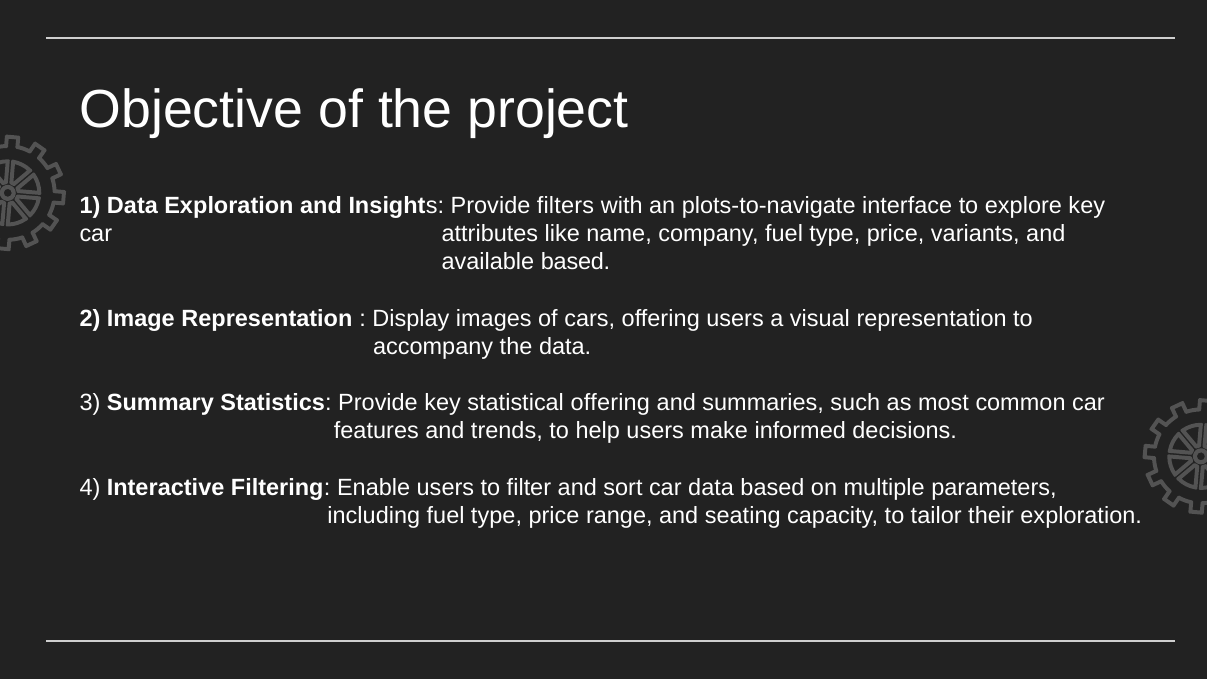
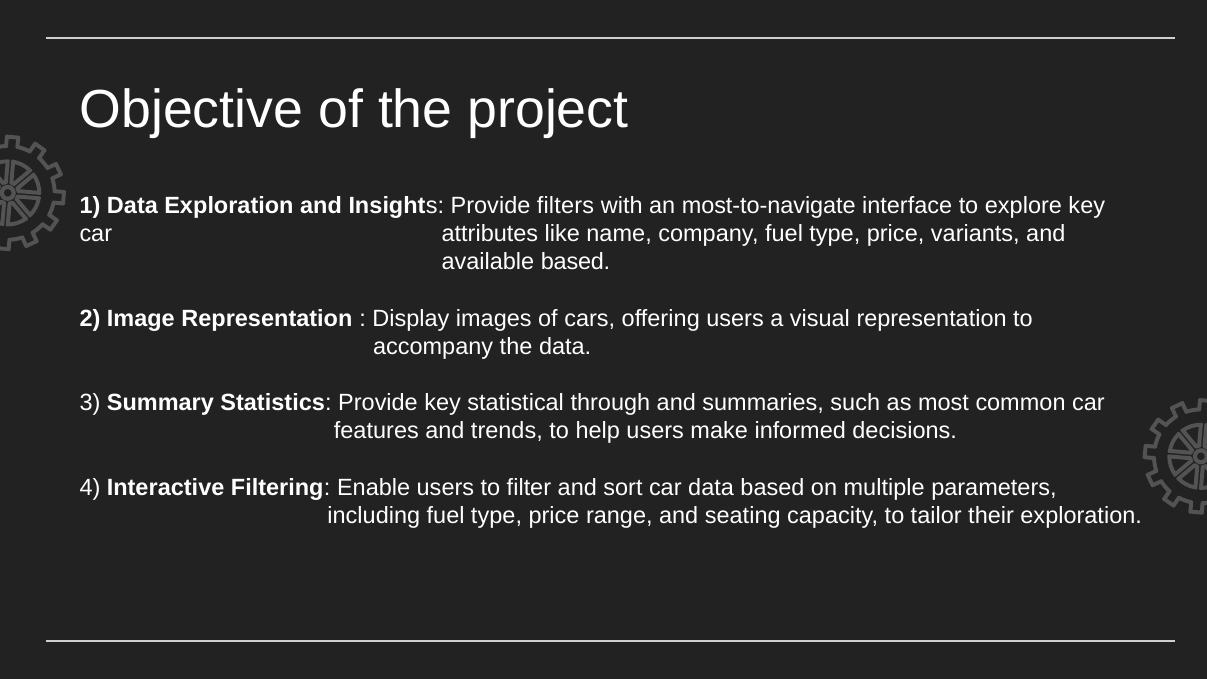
plots-to-navigate: plots-to-navigate -> most-to-navigate (769, 206)
statistical offering: offering -> through (610, 403)
